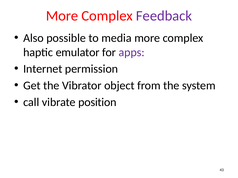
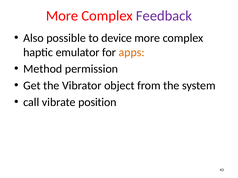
media: media -> device (117, 38)
apps colour: purple -> orange (132, 52)
Internet: Internet -> Method (43, 69)
